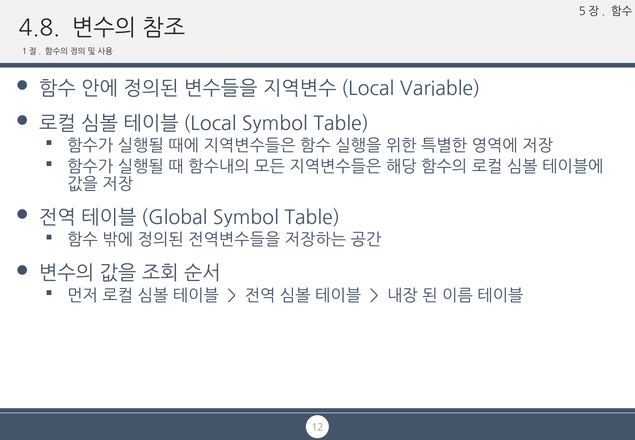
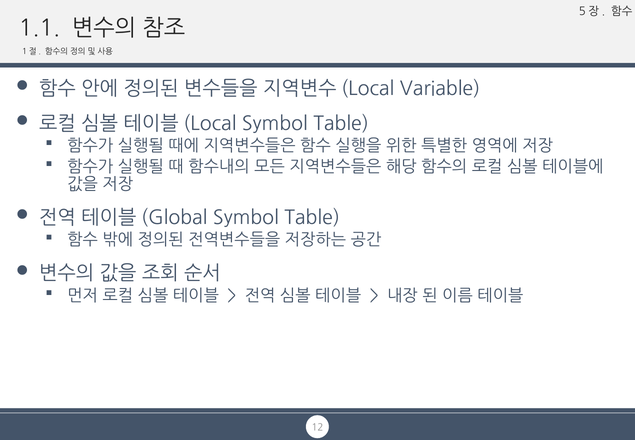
4.8: 4.8 -> 1.1 (39, 28)
